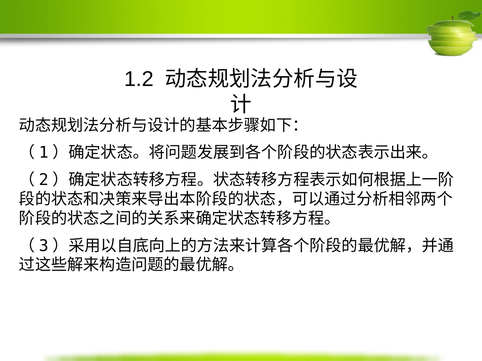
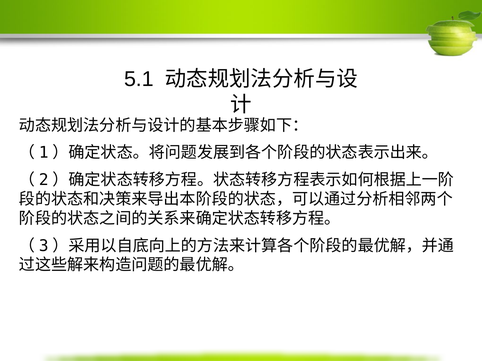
1.2: 1.2 -> 5.1 (139, 79)
